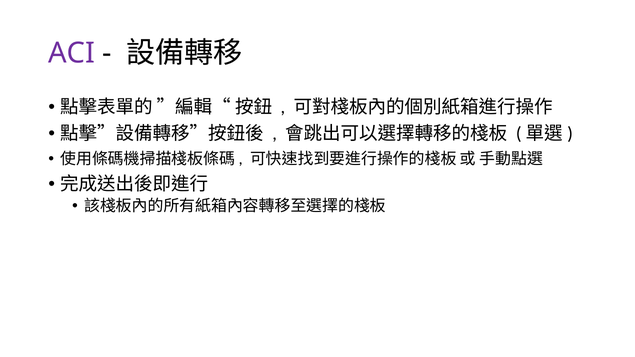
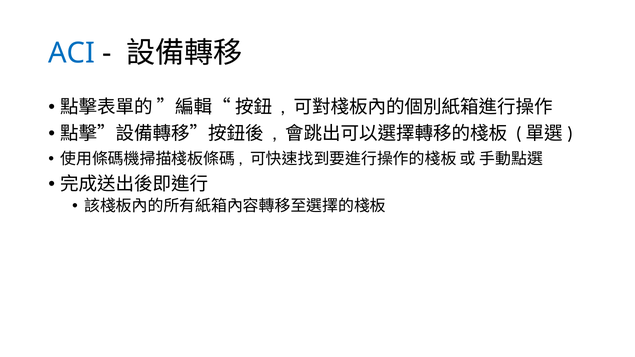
ACI colour: purple -> blue (72, 53)
